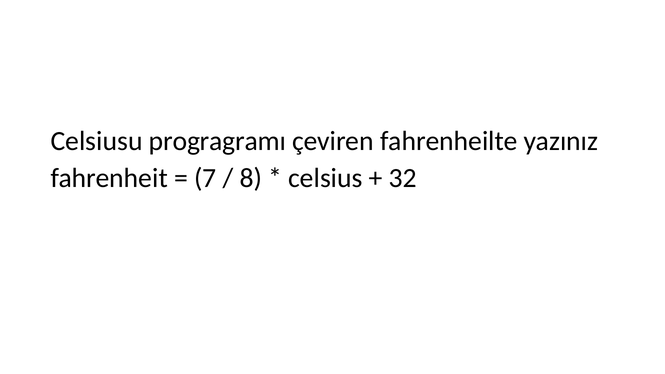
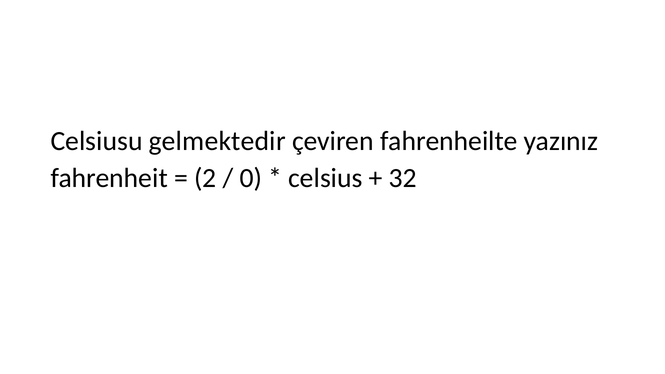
progragramı: progragramı -> gelmektedir (217, 141)
7: 7 -> 2 (205, 178)
8: 8 -> 0 (251, 178)
